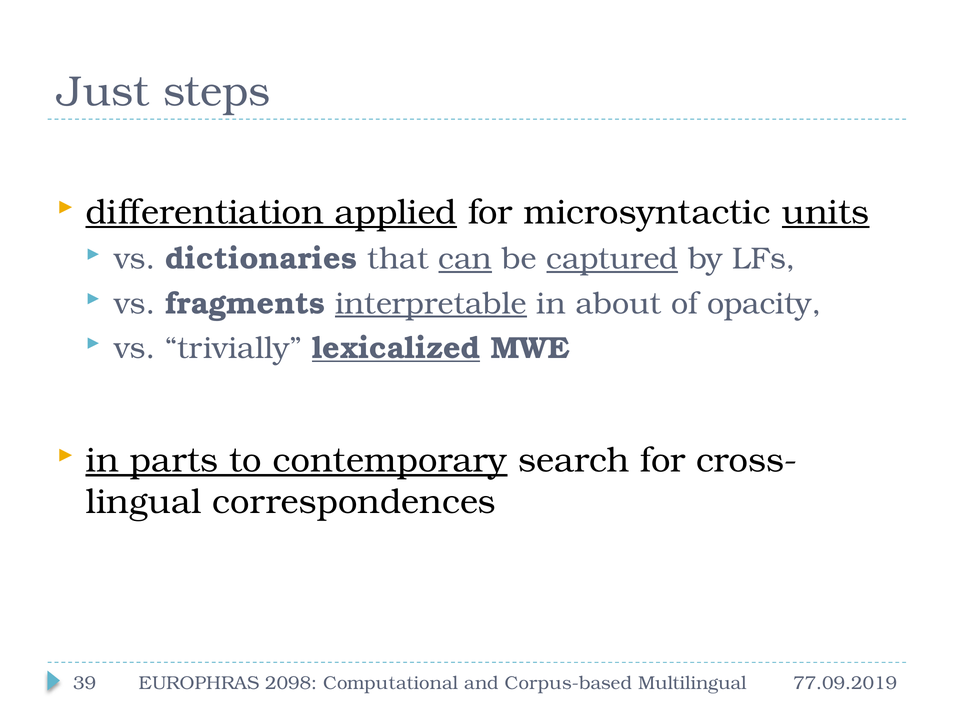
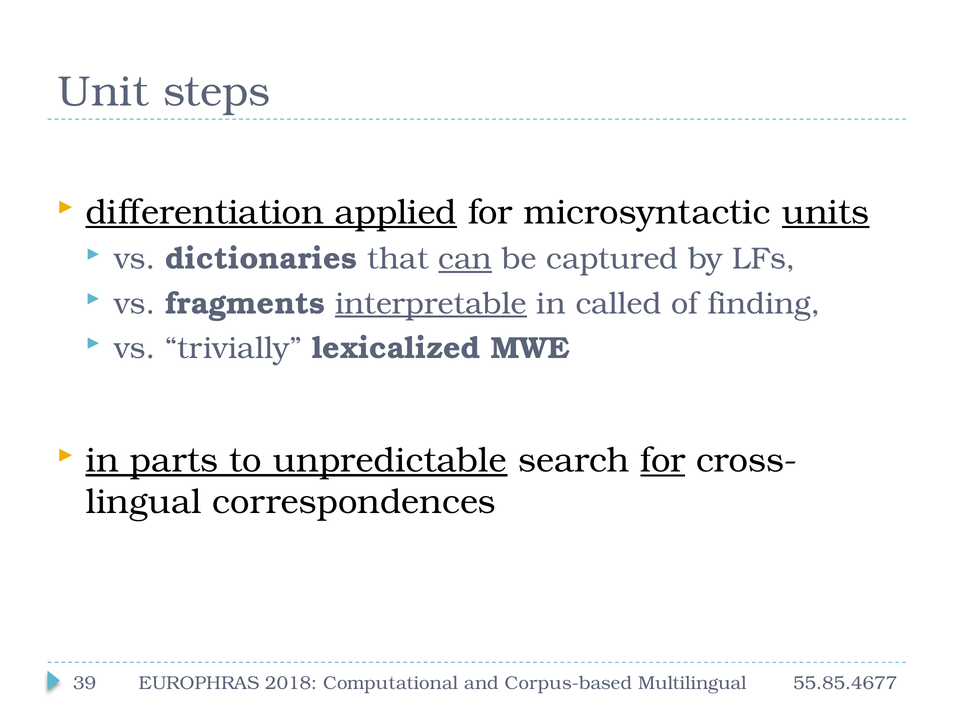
Just: Just -> Unit (103, 92)
captured underline: present -> none (612, 259)
about: about -> called (618, 304)
opacity: opacity -> finding (764, 304)
lexicalized underline: present -> none (396, 348)
contemporary: contemporary -> unpredictable (390, 461)
for underline: none -> present (663, 461)
2098: 2098 -> 2018 (291, 684)
77.09.2019: 77.09.2019 -> 55.85.4677 (845, 684)
